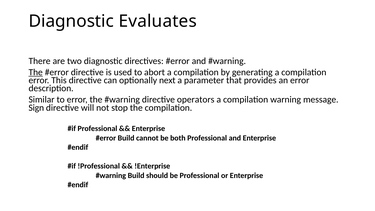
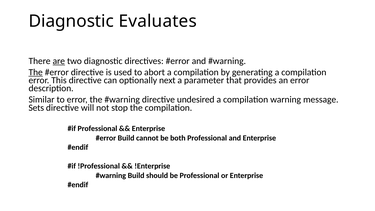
are underline: none -> present (59, 61)
operators: operators -> undesired (196, 100)
Sign: Sign -> Sets (36, 108)
